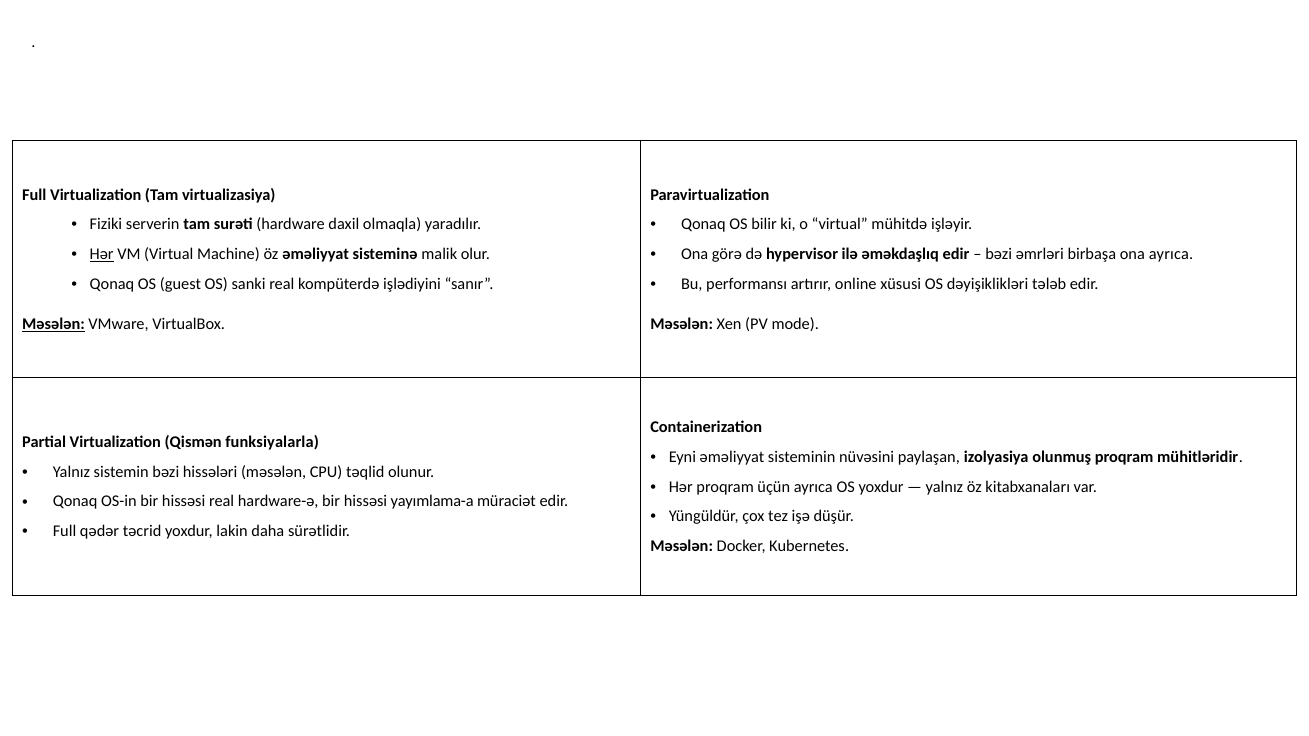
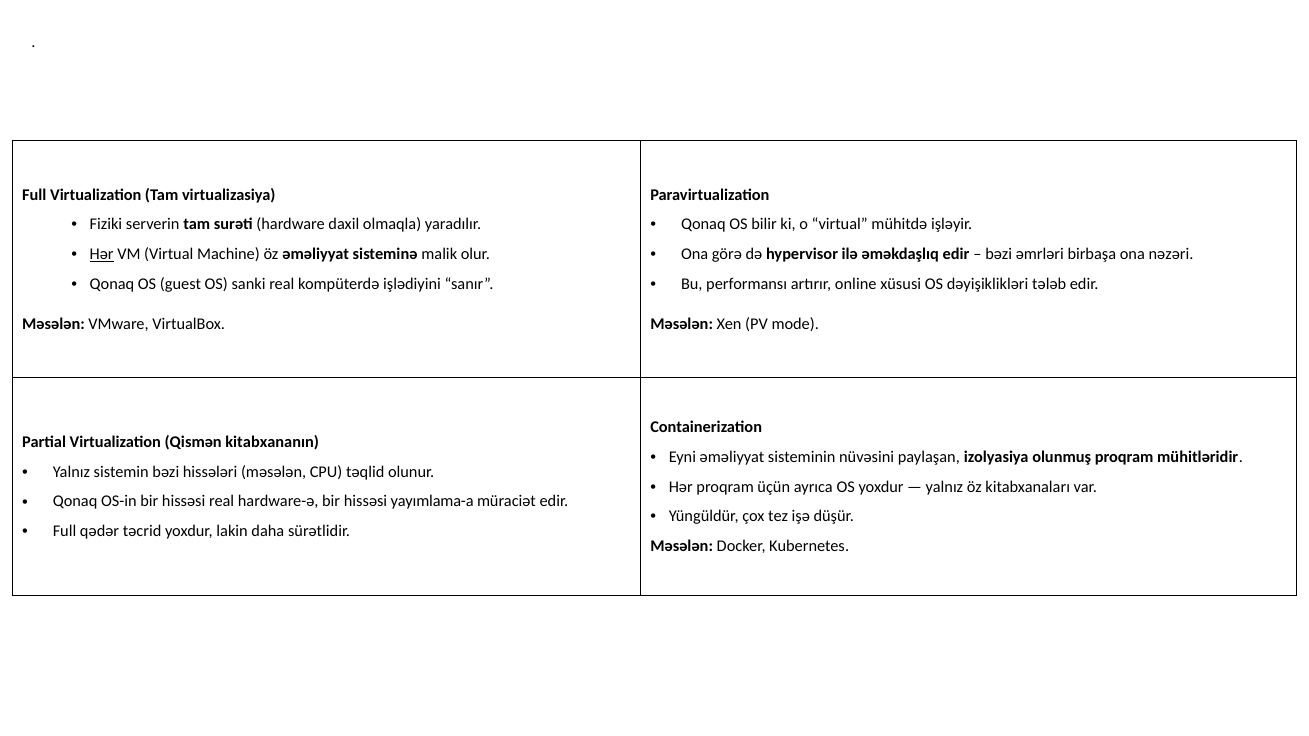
ona ayrıca: ayrıca -> nəzəri (1171, 255)
Məsələn underline: present -> none (54, 324)
funksiyalarla: funksiyalarla -> kitabxananın (272, 442)
